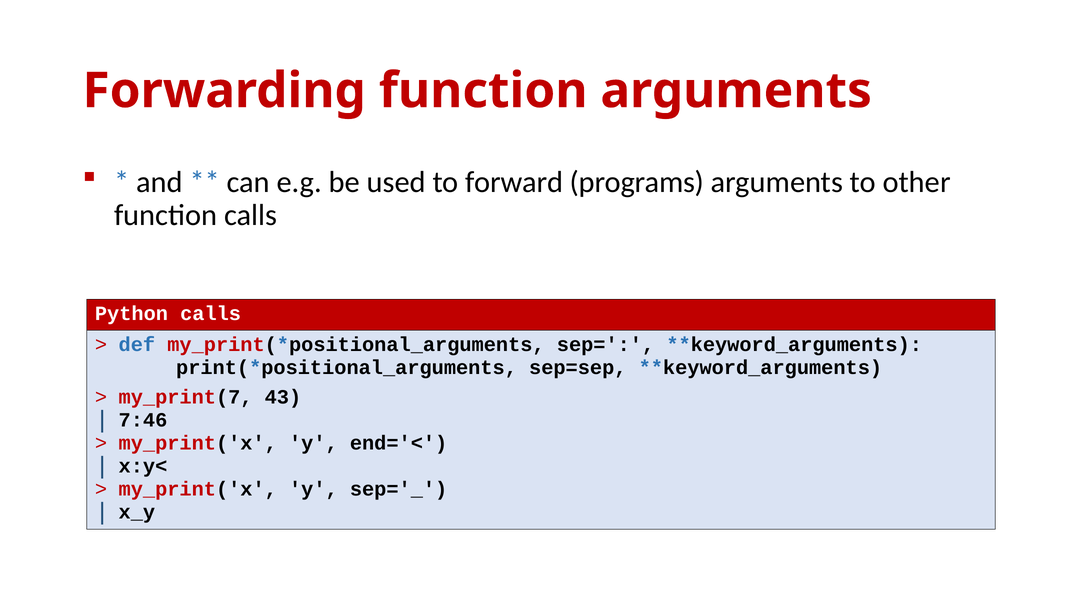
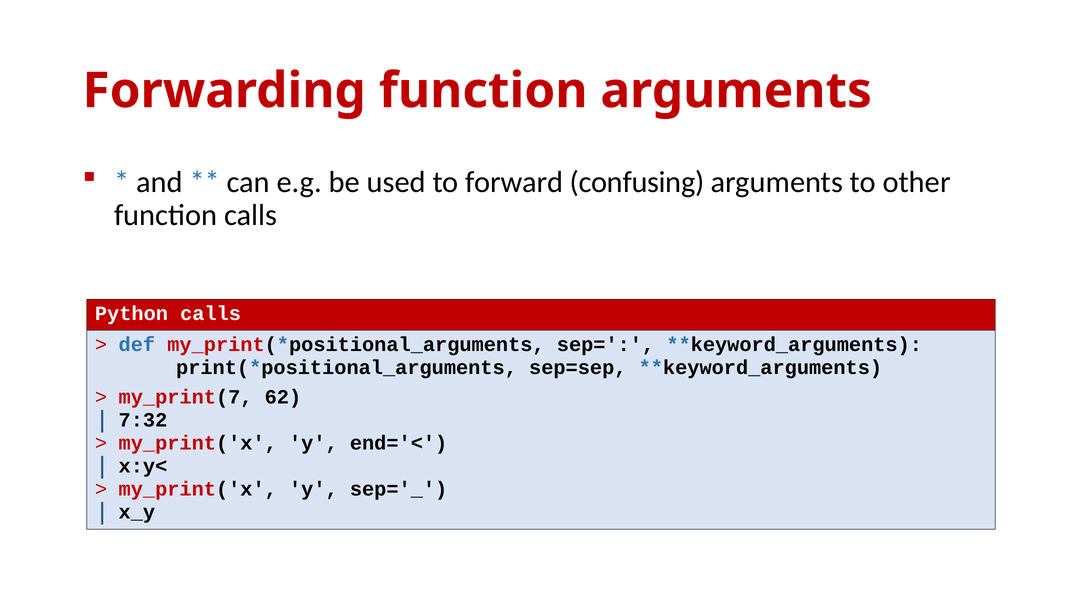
programs: programs -> confusing (637, 182)
43: 43 -> 62 (283, 398)
7:46: 7:46 -> 7:32 (143, 421)
